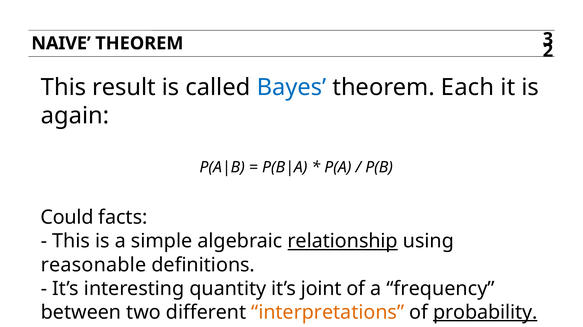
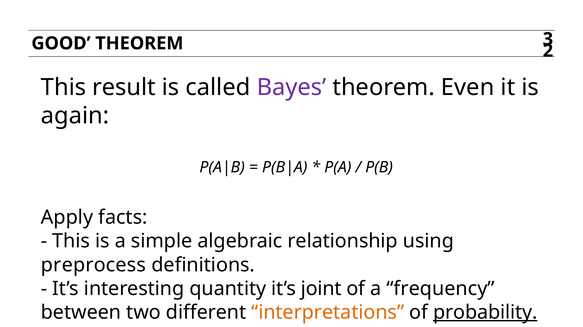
NAIVE: NAIVE -> GOOD (61, 43)
Bayes colour: blue -> purple (291, 87)
Each: Each -> Even (468, 87)
Could: Could -> Apply (67, 218)
relationship underline: present -> none (343, 241)
reasonable: reasonable -> preprocess (94, 265)
